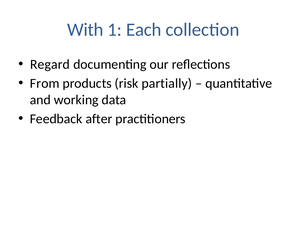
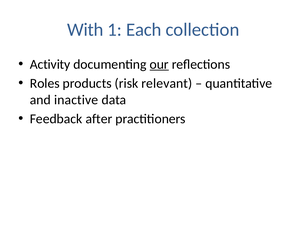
Regard: Regard -> Activity (50, 64)
our underline: none -> present (159, 64)
From: From -> Roles (45, 84)
partially: partially -> relevant (167, 84)
working: working -> inactive (76, 100)
